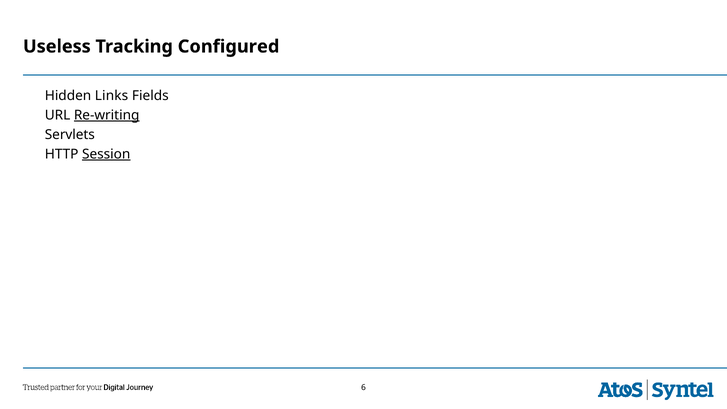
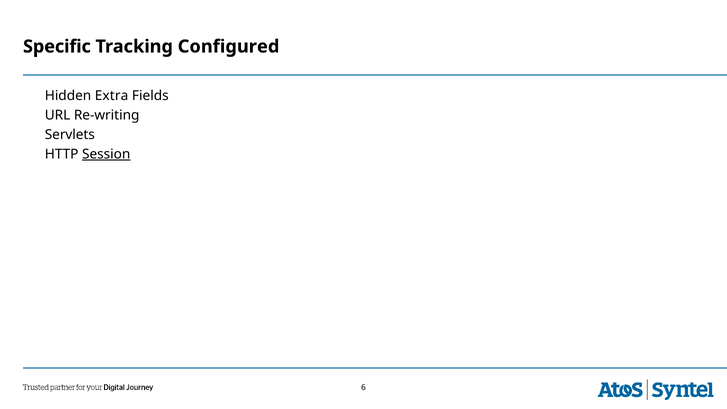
Useless: Useless -> Specific (57, 47)
Links: Links -> Extra (112, 96)
Re-writing underline: present -> none (107, 115)
